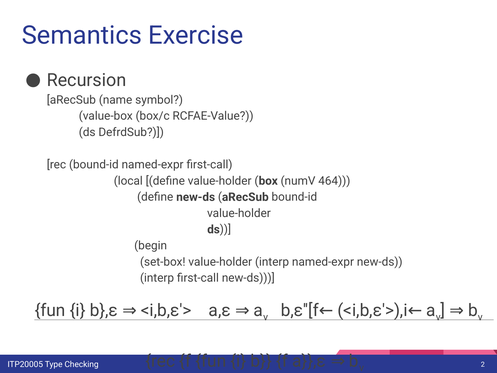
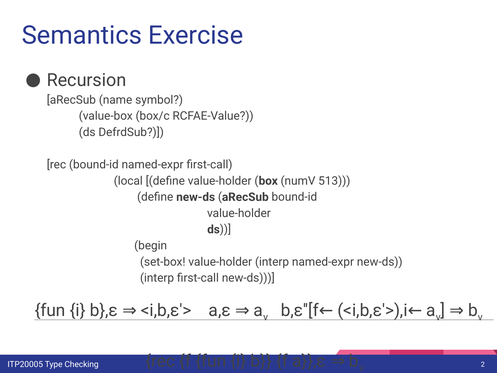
464: 464 -> 513 (334, 181)
